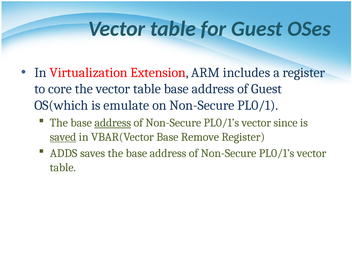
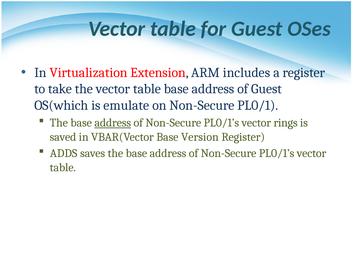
core: core -> take (60, 89)
since: since -> rings (286, 123)
saved underline: present -> none (63, 137)
Remove: Remove -> Version (200, 137)
